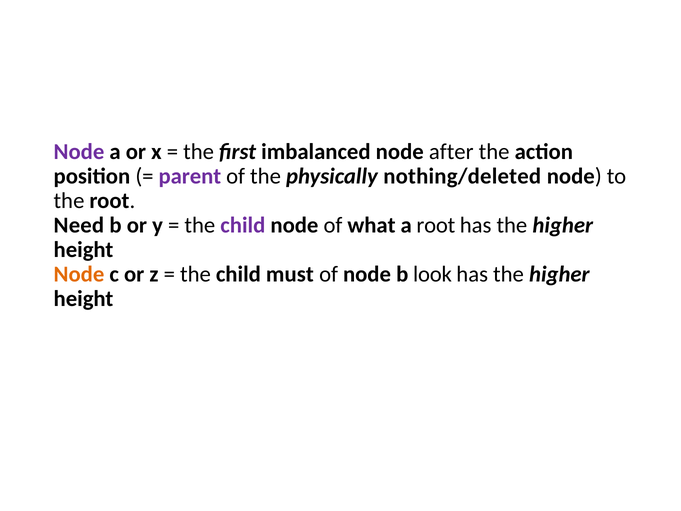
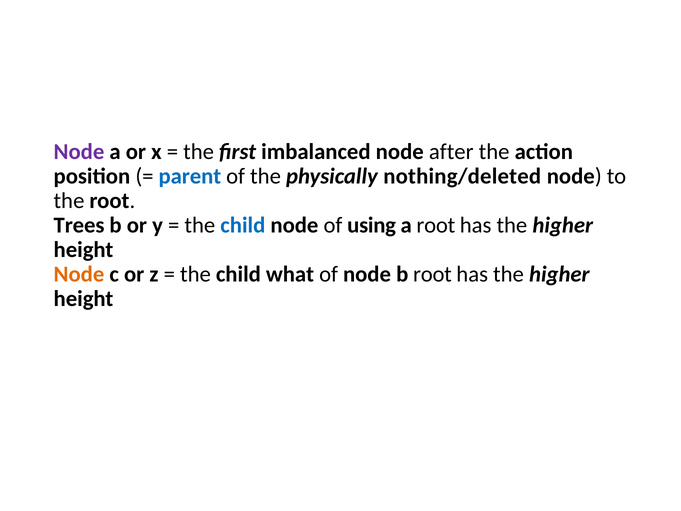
parent colour: purple -> blue (190, 176)
Need: Need -> Trees (79, 225)
child colour: purple -> blue (243, 225)
what: what -> using (372, 225)
must: must -> what (290, 274)
b look: look -> root (432, 274)
